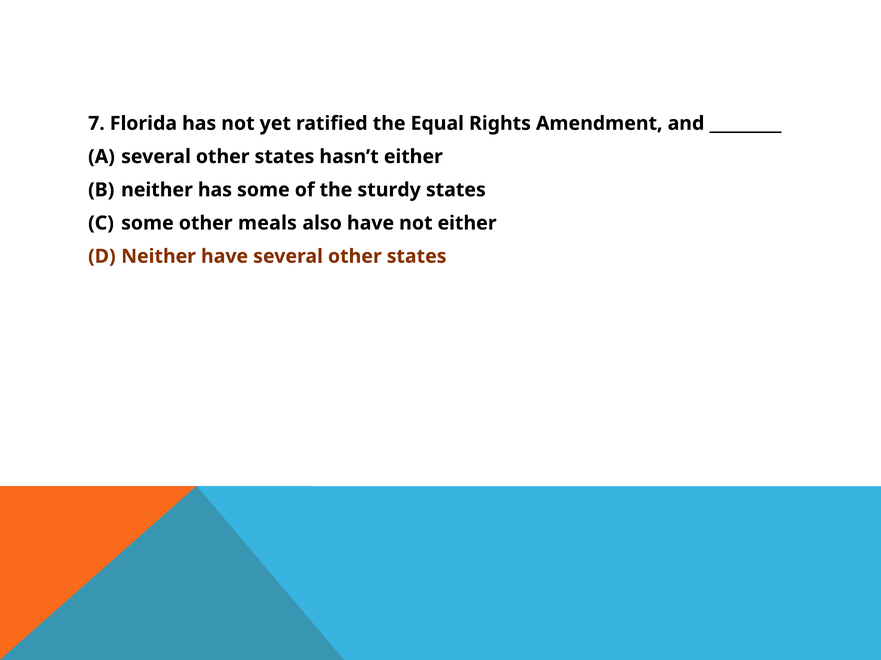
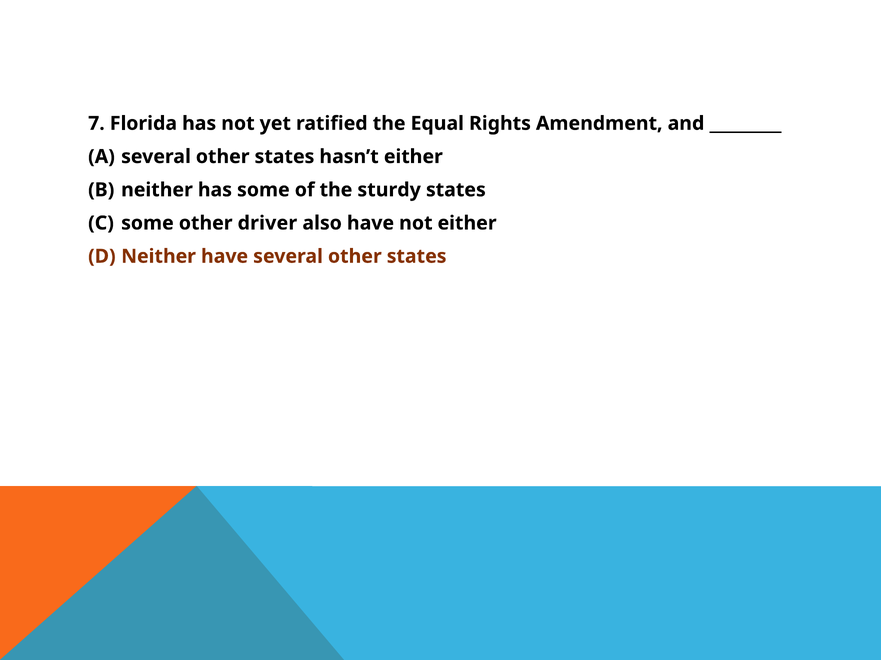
meals: meals -> driver (267, 223)
